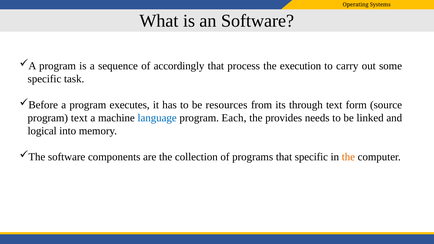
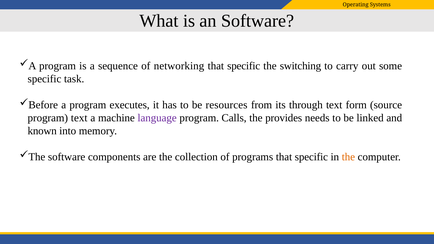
accordingly: accordingly -> networking (179, 66)
process: process -> specific (244, 66)
execution: execution -> switching (300, 66)
language colour: blue -> purple (157, 118)
Each: Each -> Calls (234, 118)
logical: logical -> known (42, 131)
